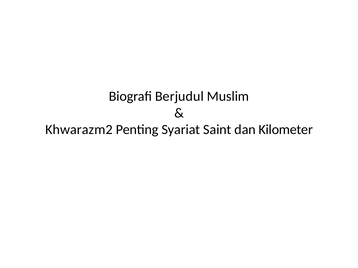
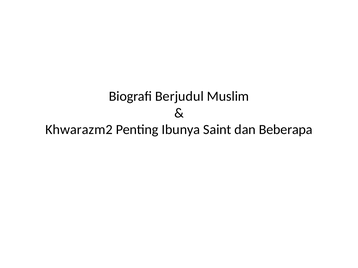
Syariat: Syariat -> Ibunya (181, 130)
Kilometer: Kilometer -> Beberapa (286, 130)
